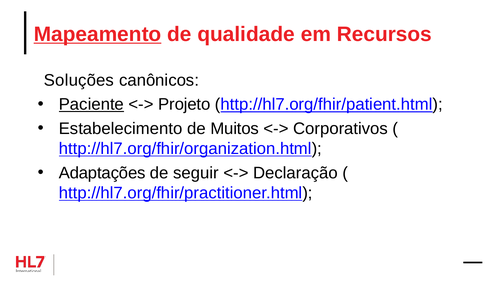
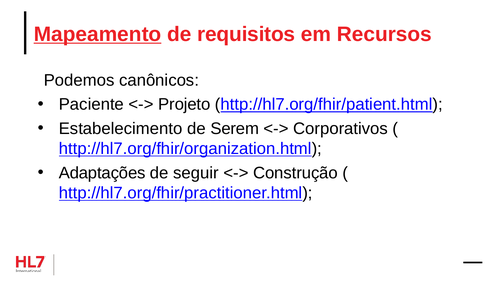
qualidade: qualidade -> requisitos (246, 34)
Soluções: Soluções -> Podemos (79, 80)
Paciente underline: present -> none (91, 105)
Muitos: Muitos -> Serem (235, 129)
Declaração: Declaração -> Construção (295, 173)
